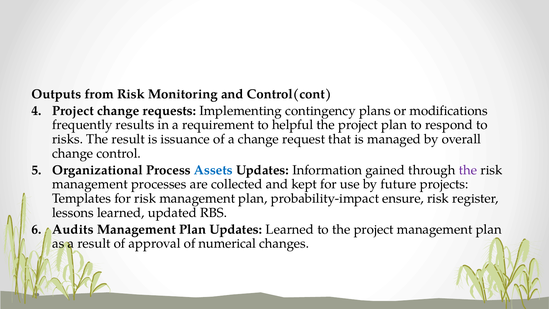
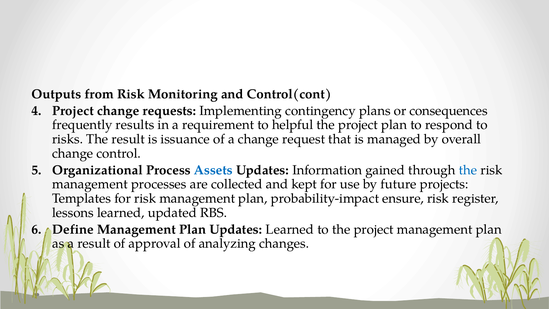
modifications: modifications -> consequences (449, 111)
the colour: purple -> blue (468, 170)
Audits: Audits -> Define (73, 229)
numerical: numerical -> analyzing (227, 243)
